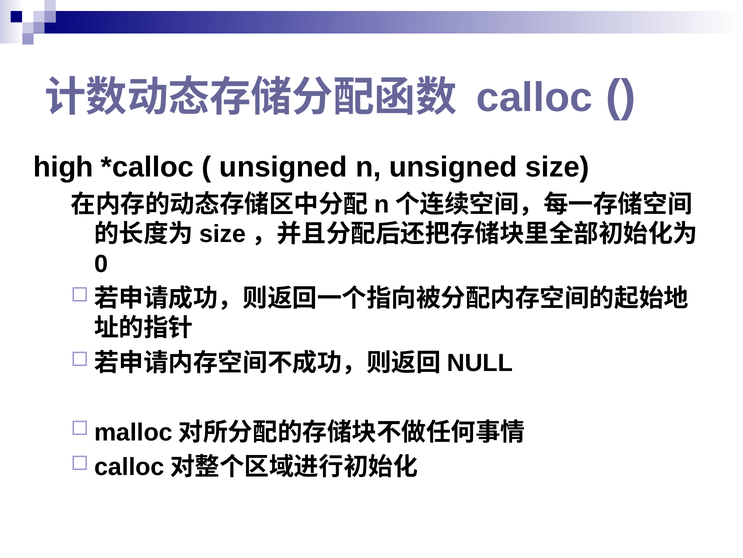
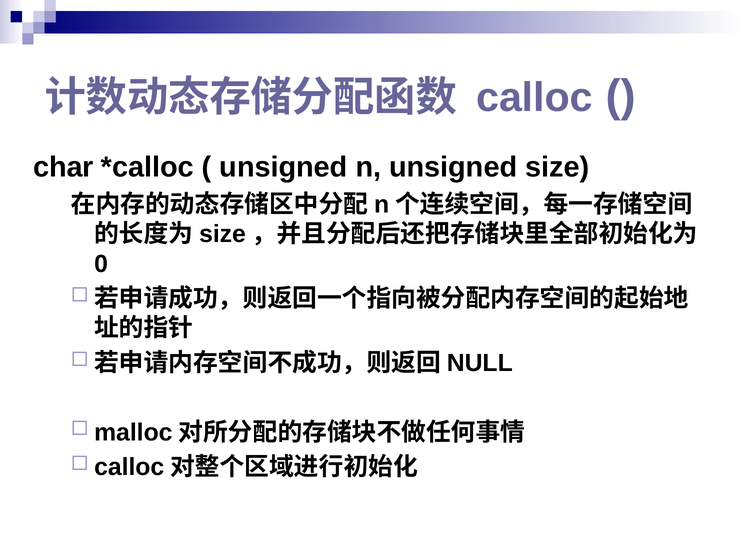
high: high -> char (63, 167)
